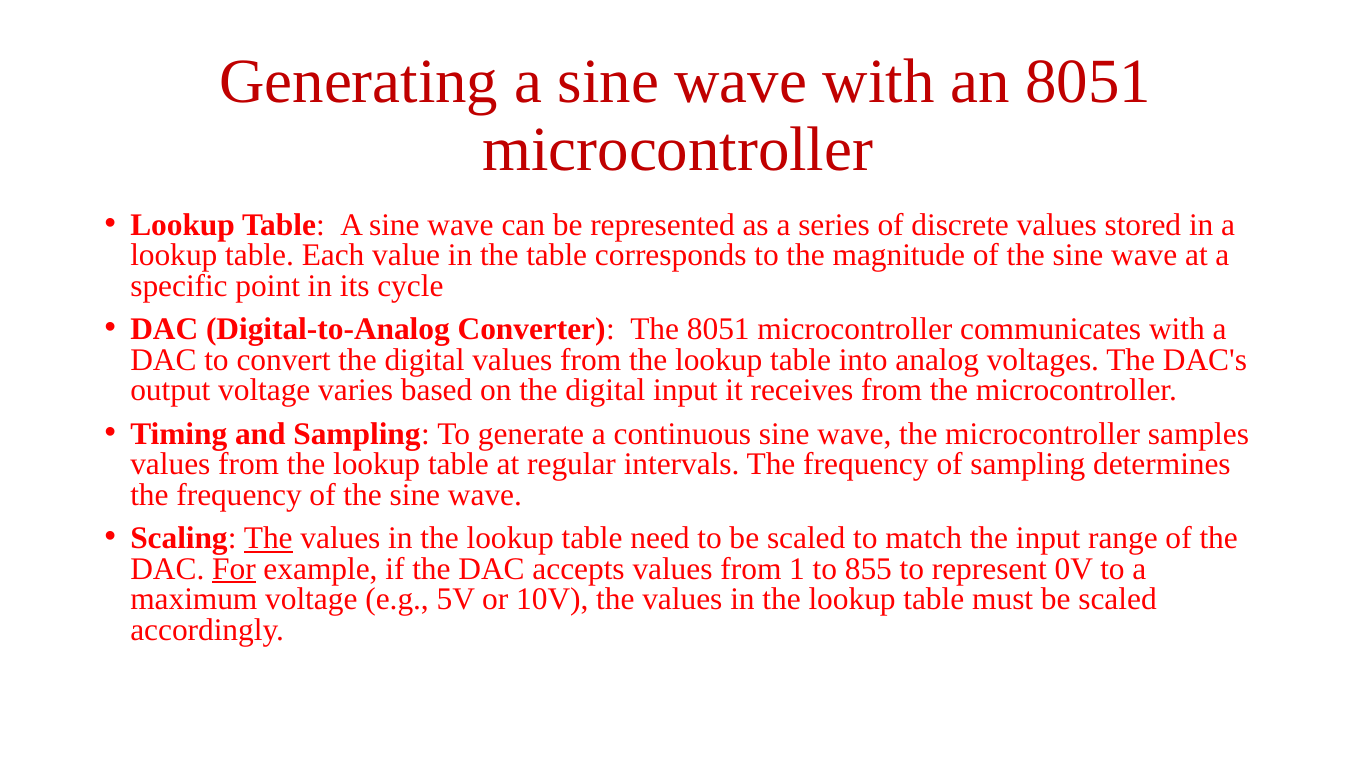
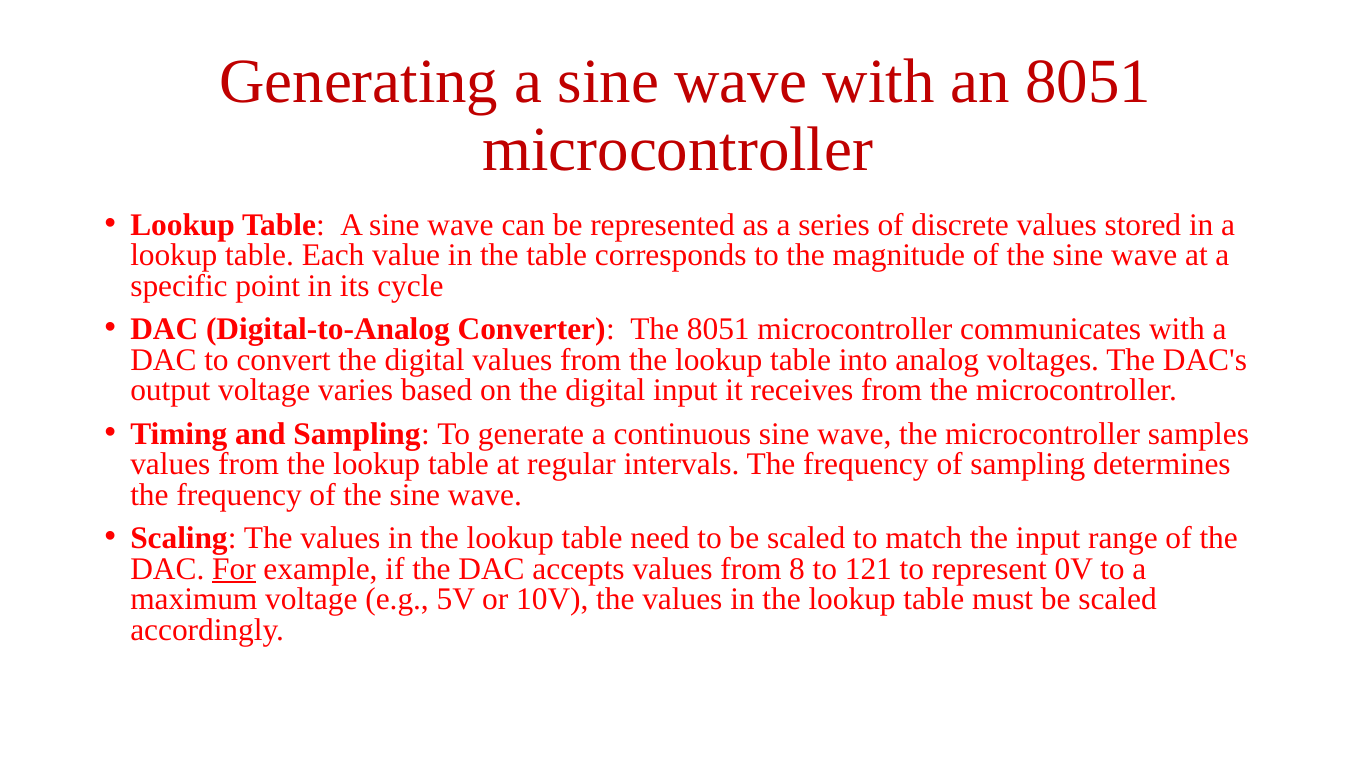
The underline: present -> none (268, 538)
1: 1 -> 8 (797, 569)
855: 855 -> 121 (868, 569)
